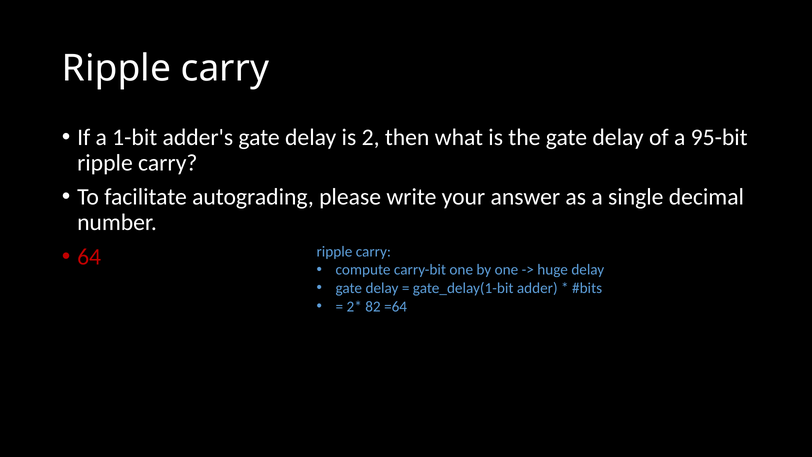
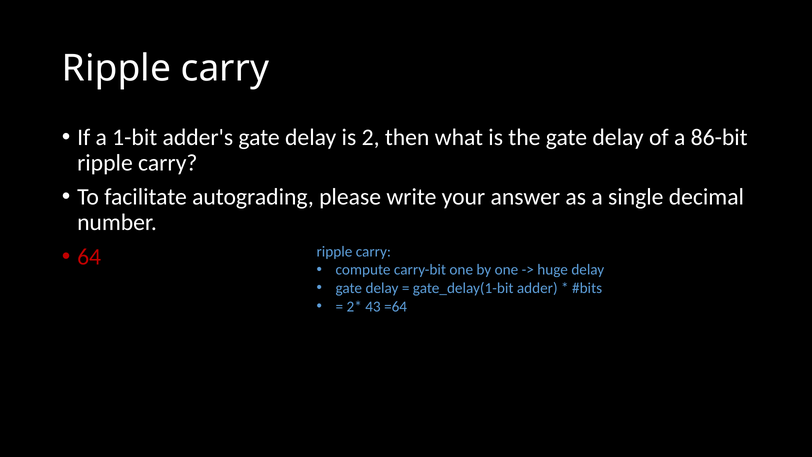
95-bit: 95-bit -> 86-bit (719, 137)
82: 82 -> 43 (373, 306)
